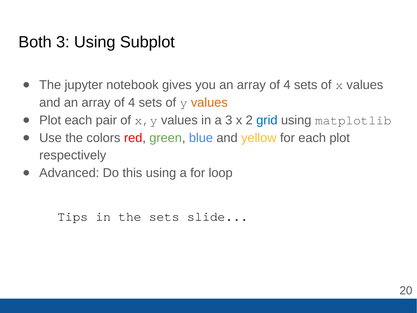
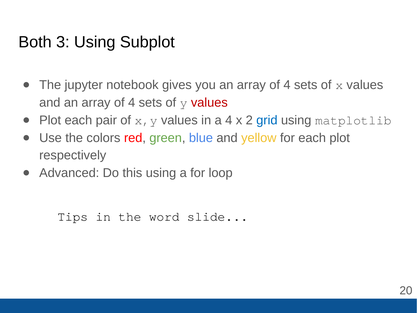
values colour: orange -> red (209, 103)
a 3: 3 -> 4 (229, 120)
the sets: sets -> word (164, 216)
